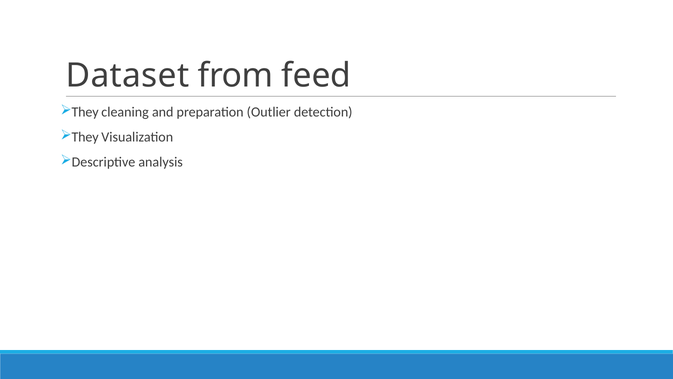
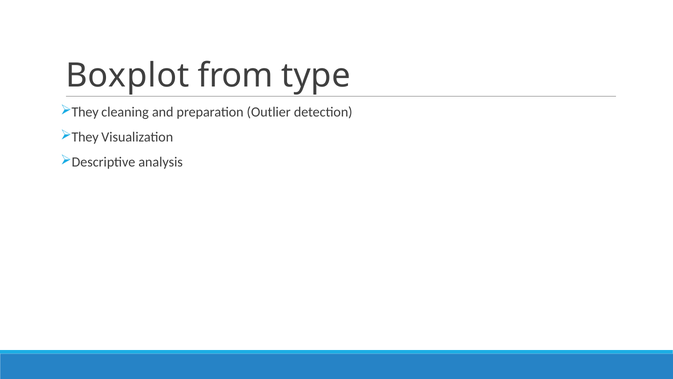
Dataset: Dataset -> Boxplot (128, 75)
feed: feed -> type (316, 75)
